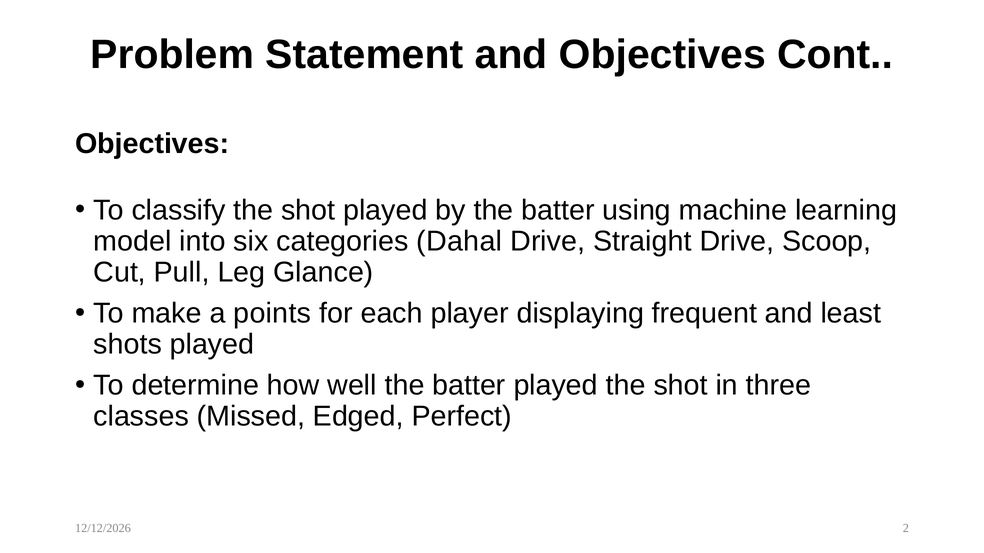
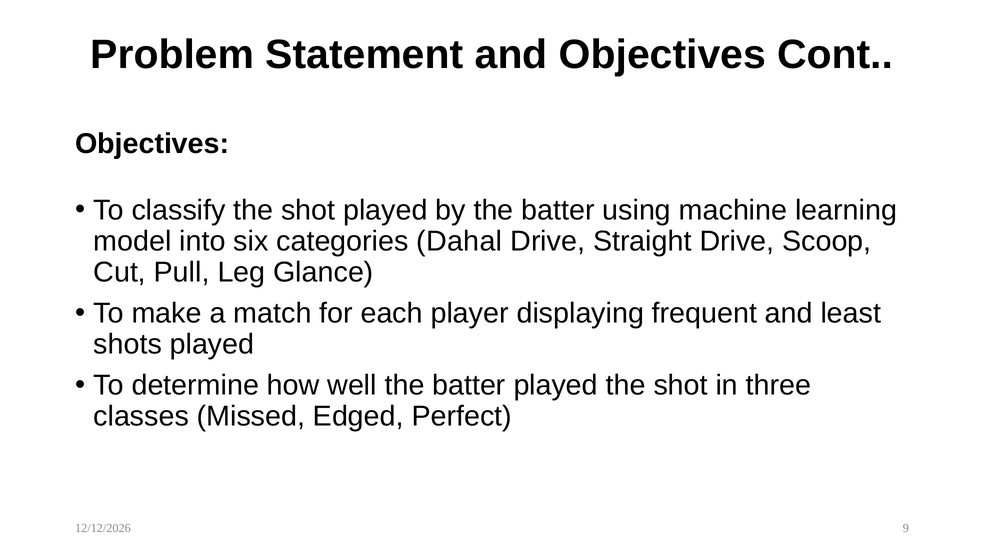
points: points -> match (272, 314)
2: 2 -> 9 (906, 529)
